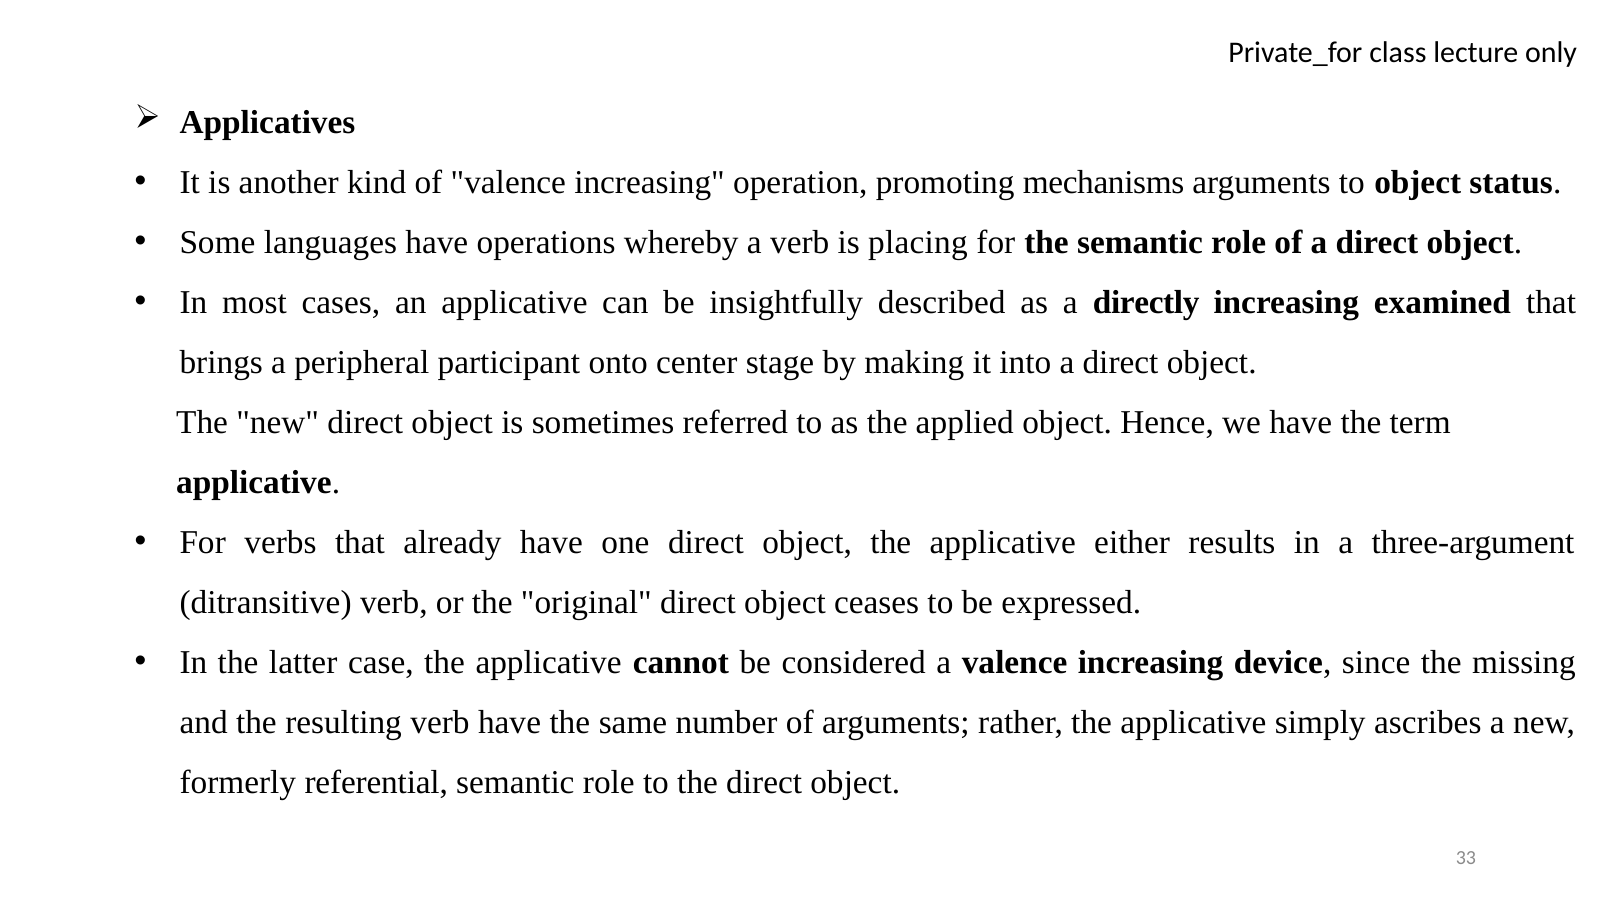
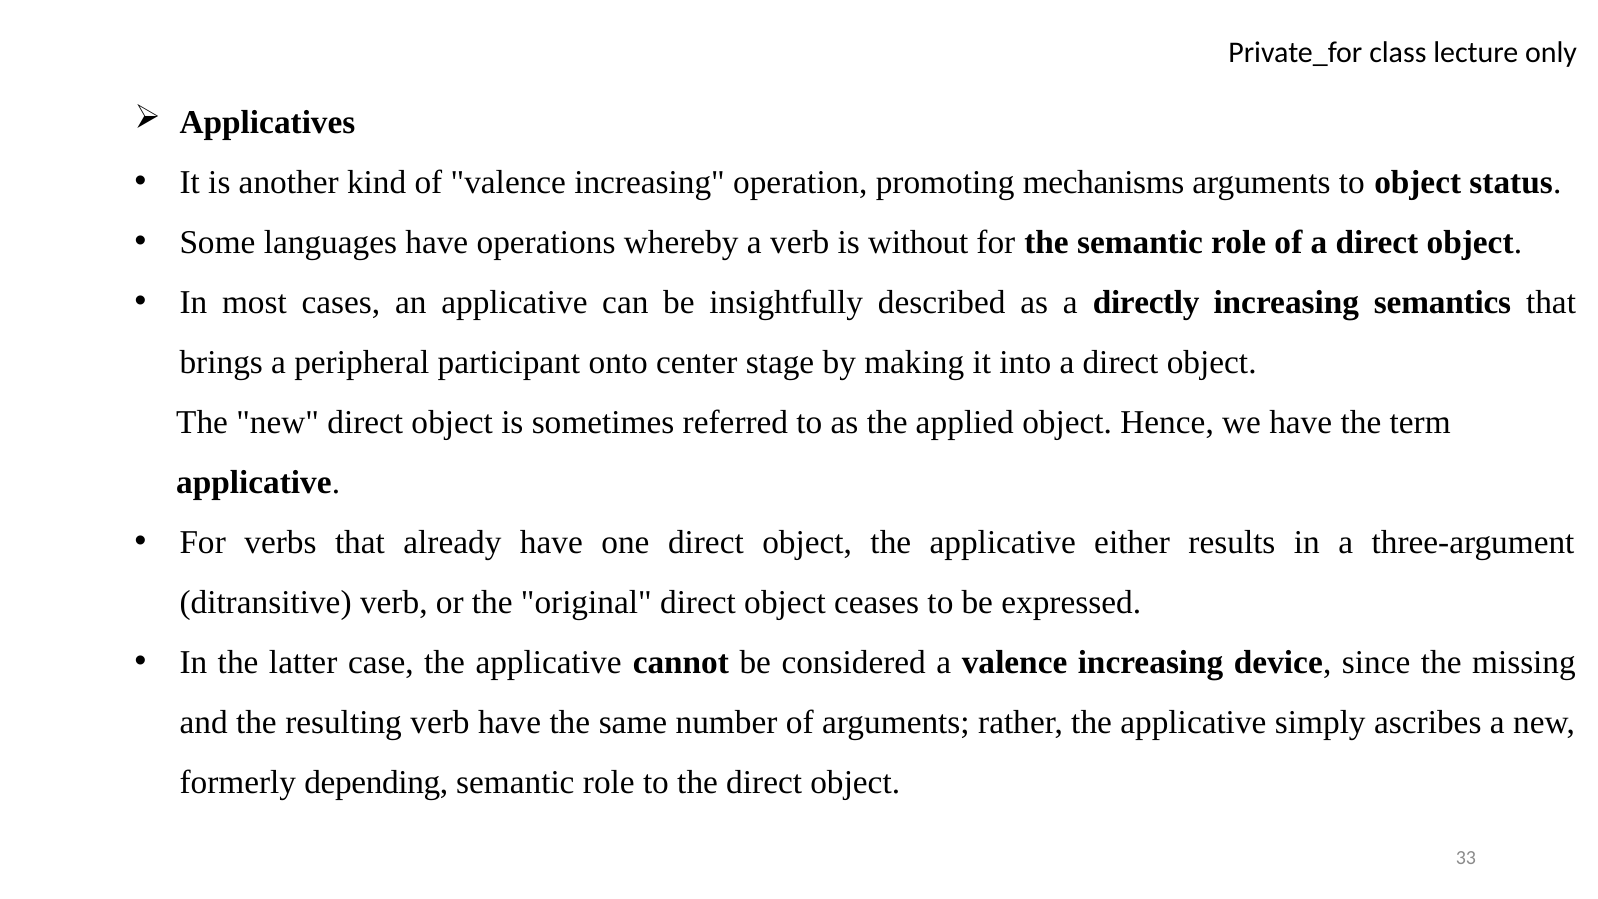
placing: placing -> without (918, 242)
examined: examined -> semantics (1443, 302)
referential: referential -> depending (376, 783)
